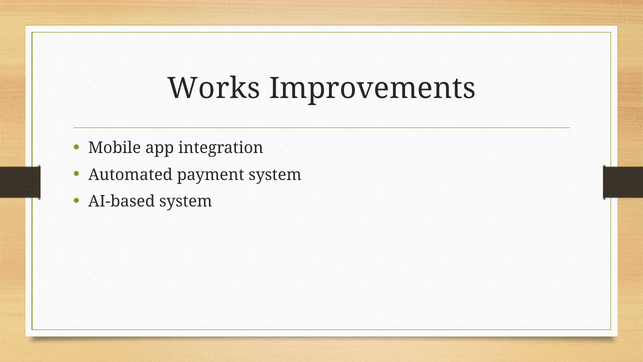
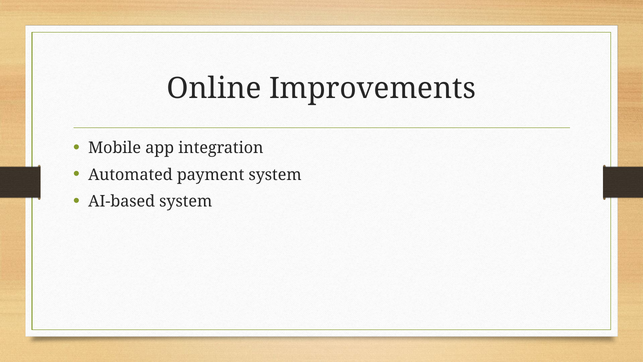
Works: Works -> Online (214, 88)
